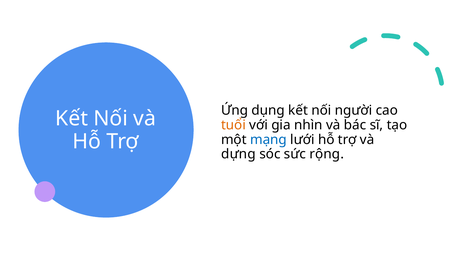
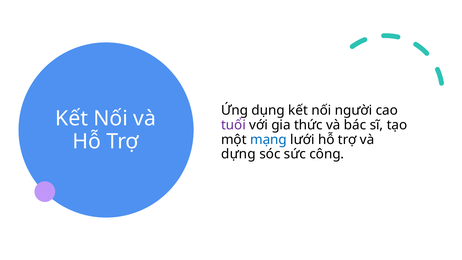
tuổi colour: orange -> purple (233, 125)
nhìn: nhìn -> thức (308, 125)
rộng: rộng -> công (327, 154)
